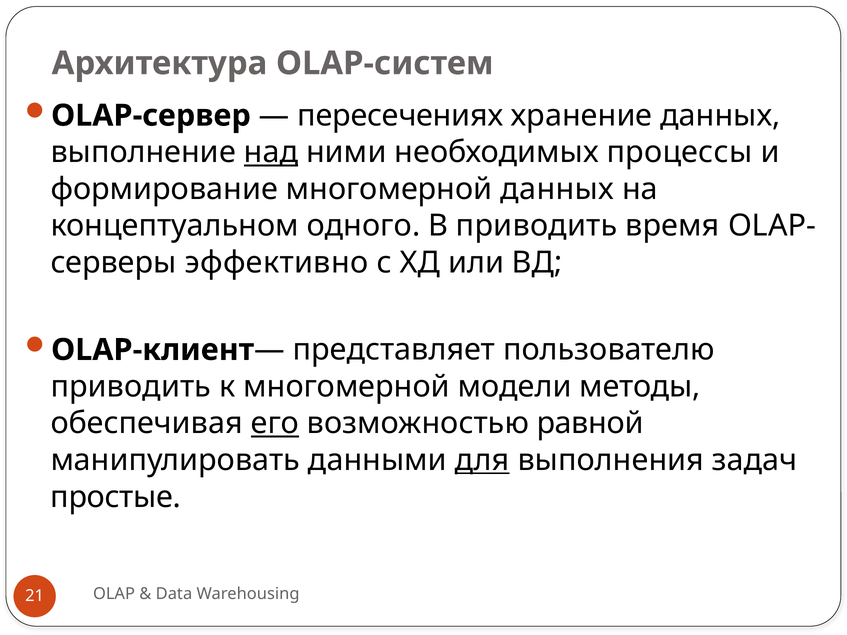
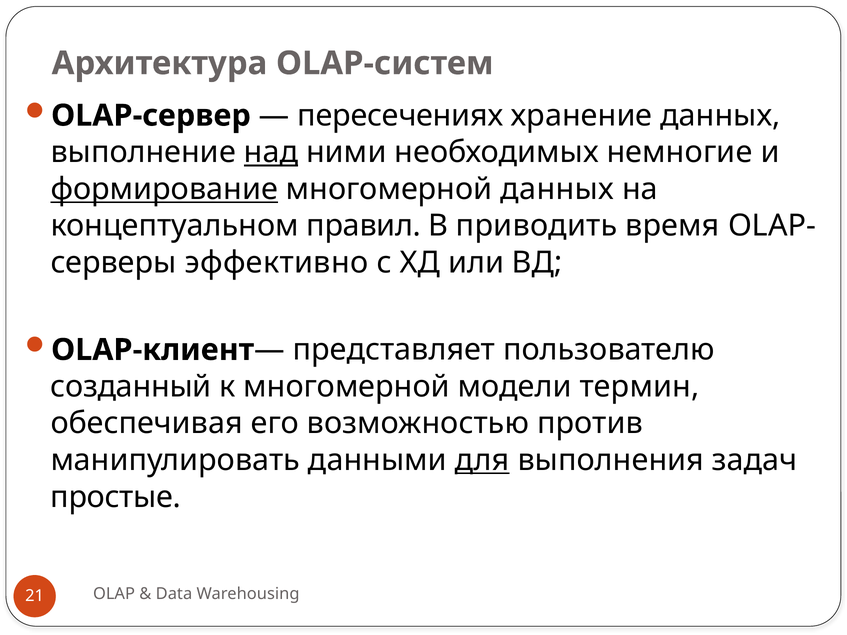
процессы: процессы -> немногие (679, 152)
формирование underline: none -> present (164, 189)
одного: одного -> правил (364, 226)
приводить: приводить -> созданный (131, 387)
методы: методы -> термин (640, 387)
его underline: present -> none (275, 424)
равной: равной -> против (590, 424)
